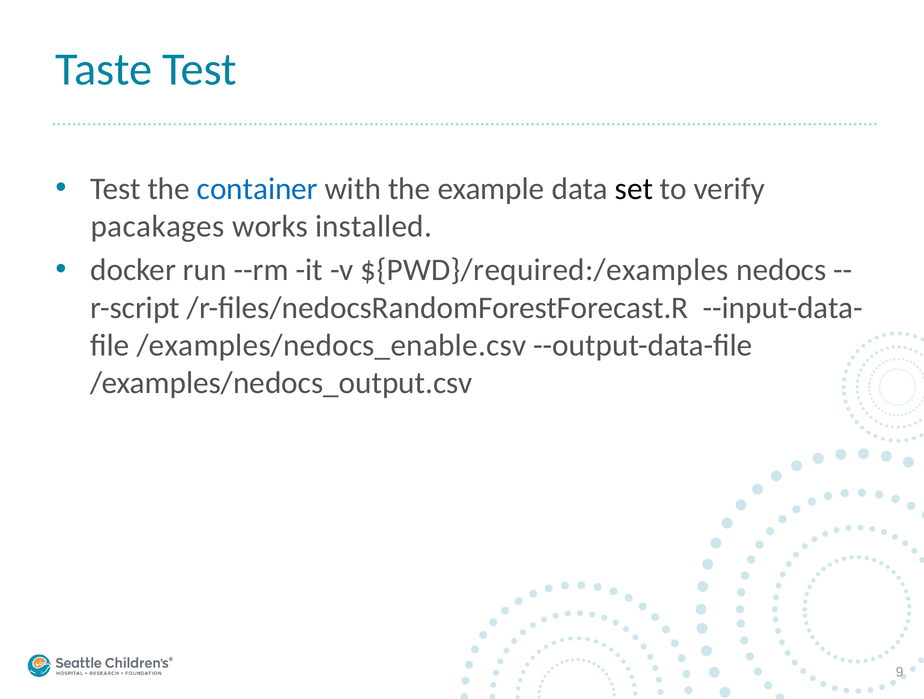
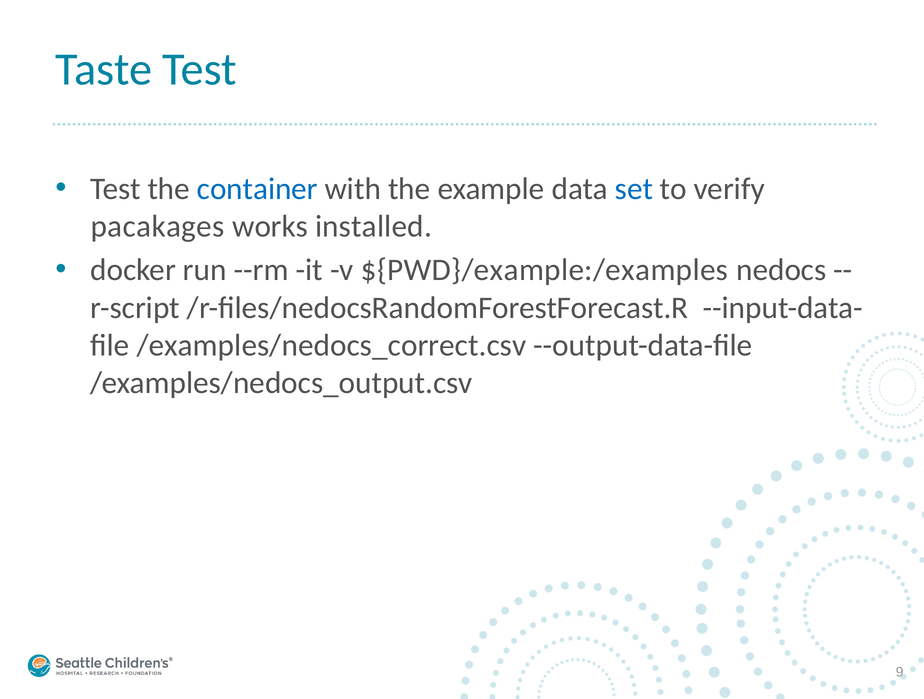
set colour: black -> blue (634, 189)
${PWD}/required:/examples: ${PWD}/required:/examples -> ${PWD}/example:/examples (545, 270)
/examples/nedocs_enable.csv: /examples/nedocs_enable.csv -> /examples/nedocs_correct.csv (331, 345)
